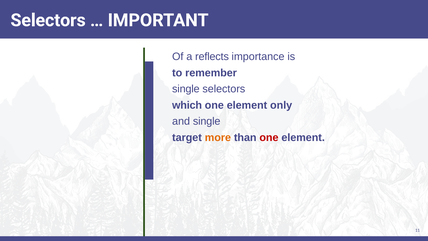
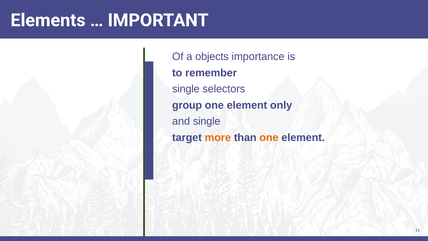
Selectors: Selectors -> Elements (48, 20)
reflects: reflects -> objects (212, 57)
which: which -> group (187, 105)
one colour: red -> orange (269, 137)
